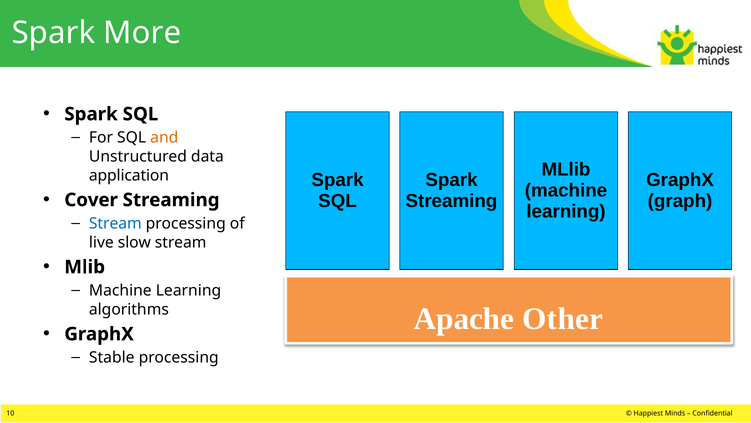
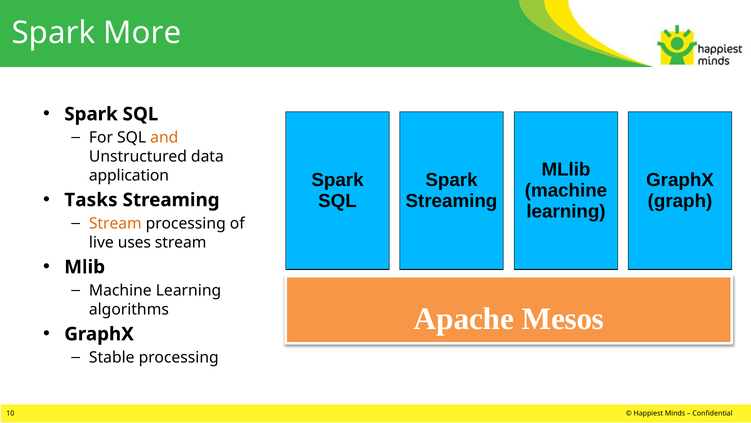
Cover: Cover -> Tasks (91, 200)
Stream colour: blue -> orange (115, 223)
slow: slow -> uses (134, 242)
Other: Other -> Mesos (563, 319)
